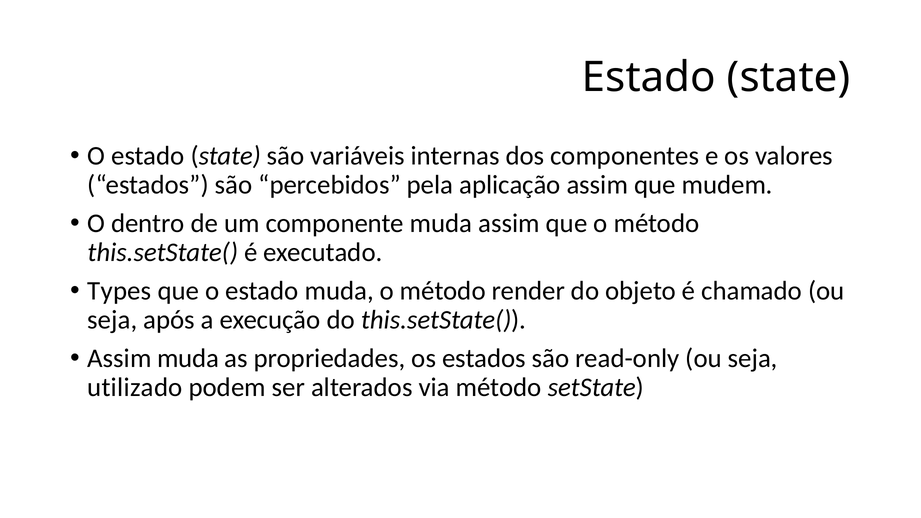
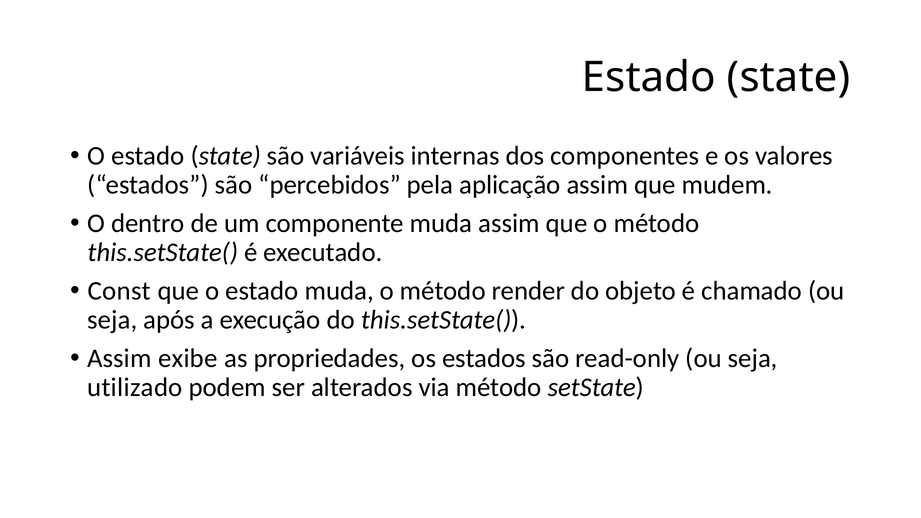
Types: Types -> Const (119, 291)
Assim muda: muda -> exibe (188, 359)
